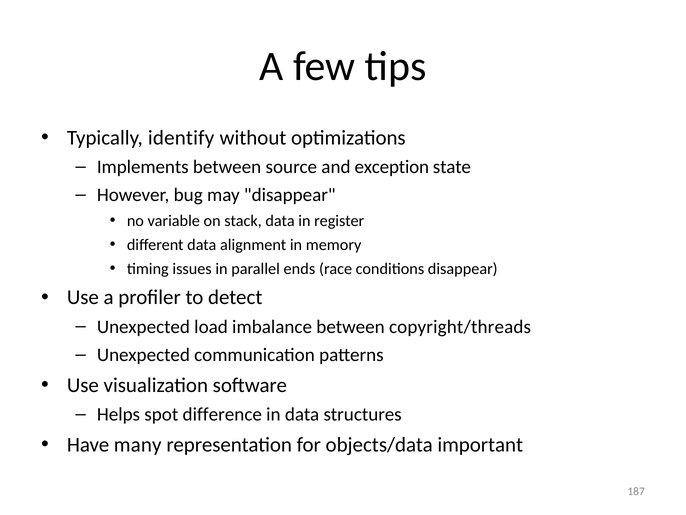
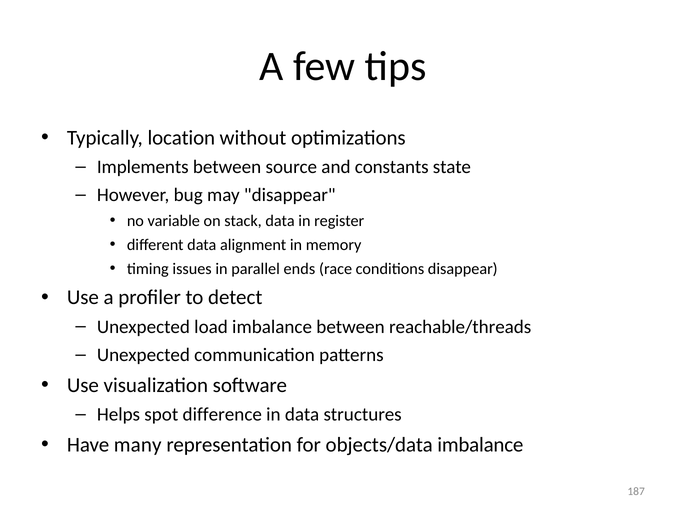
identify: identify -> location (181, 138)
exception: exception -> constants (392, 167)
copyright/threads: copyright/threads -> reachable/threads (460, 326)
objects/data important: important -> imbalance (480, 444)
